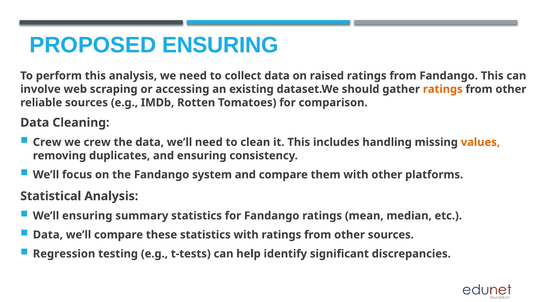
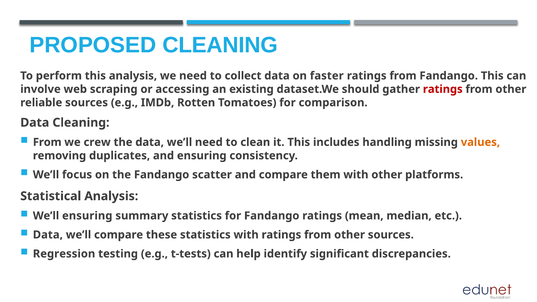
PROPOSED ENSURING: ENSURING -> CLEANING (220, 45)
raised: raised -> faster (327, 76)
ratings colour: orange -> red (443, 89)
Crew: Crew -> From (47, 142)
system: system -> scatter (212, 175)
